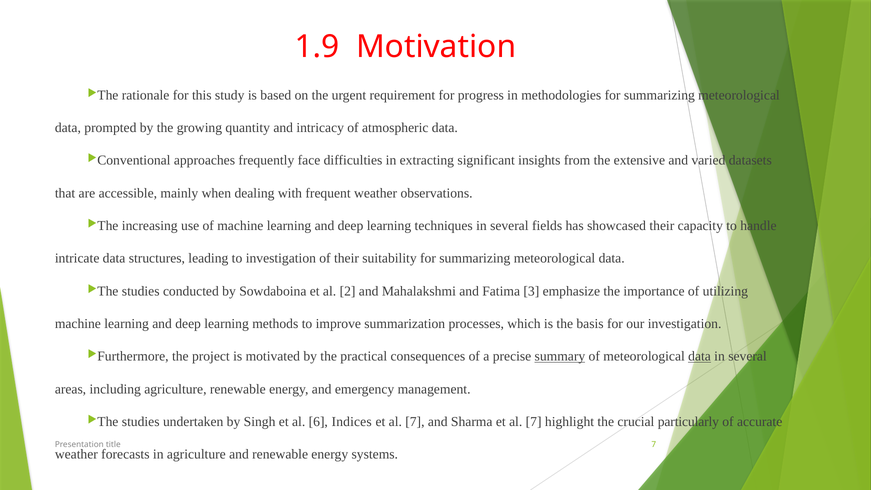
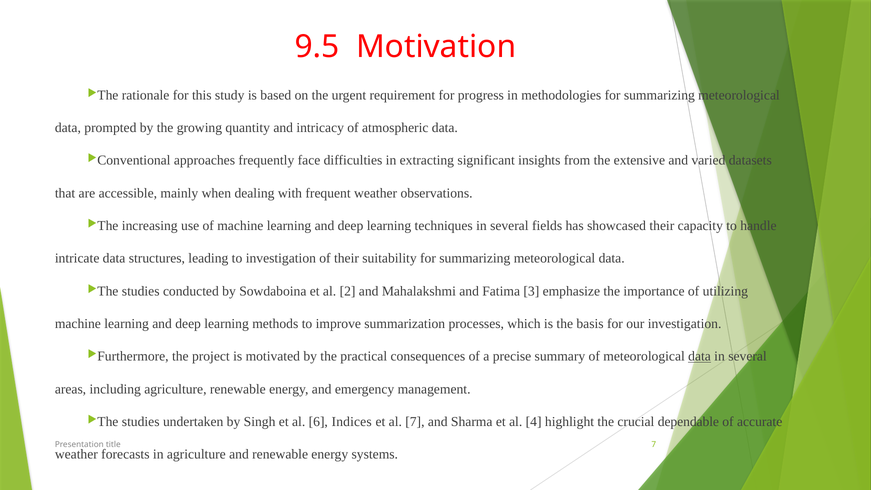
1.9: 1.9 -> 9.5 (317, 47)
summary underline: present -> none (560, 356)
Sharma et al 7: 7 -> 4 (534, 422)
particularly: particularly -> dependable (688, 422)
